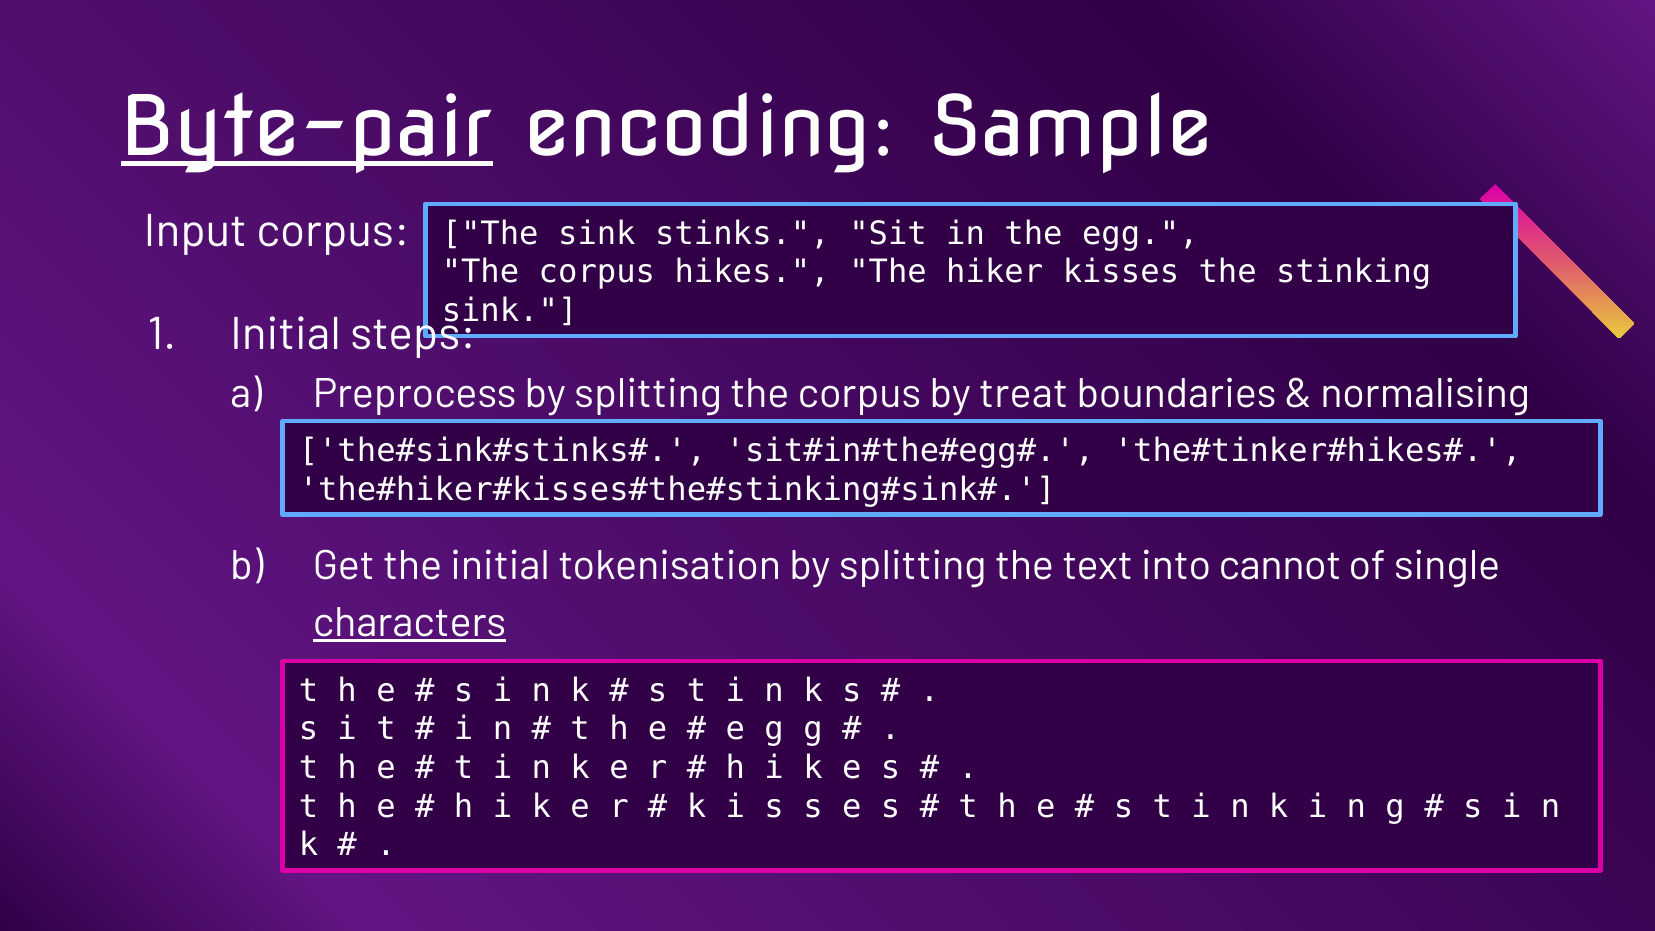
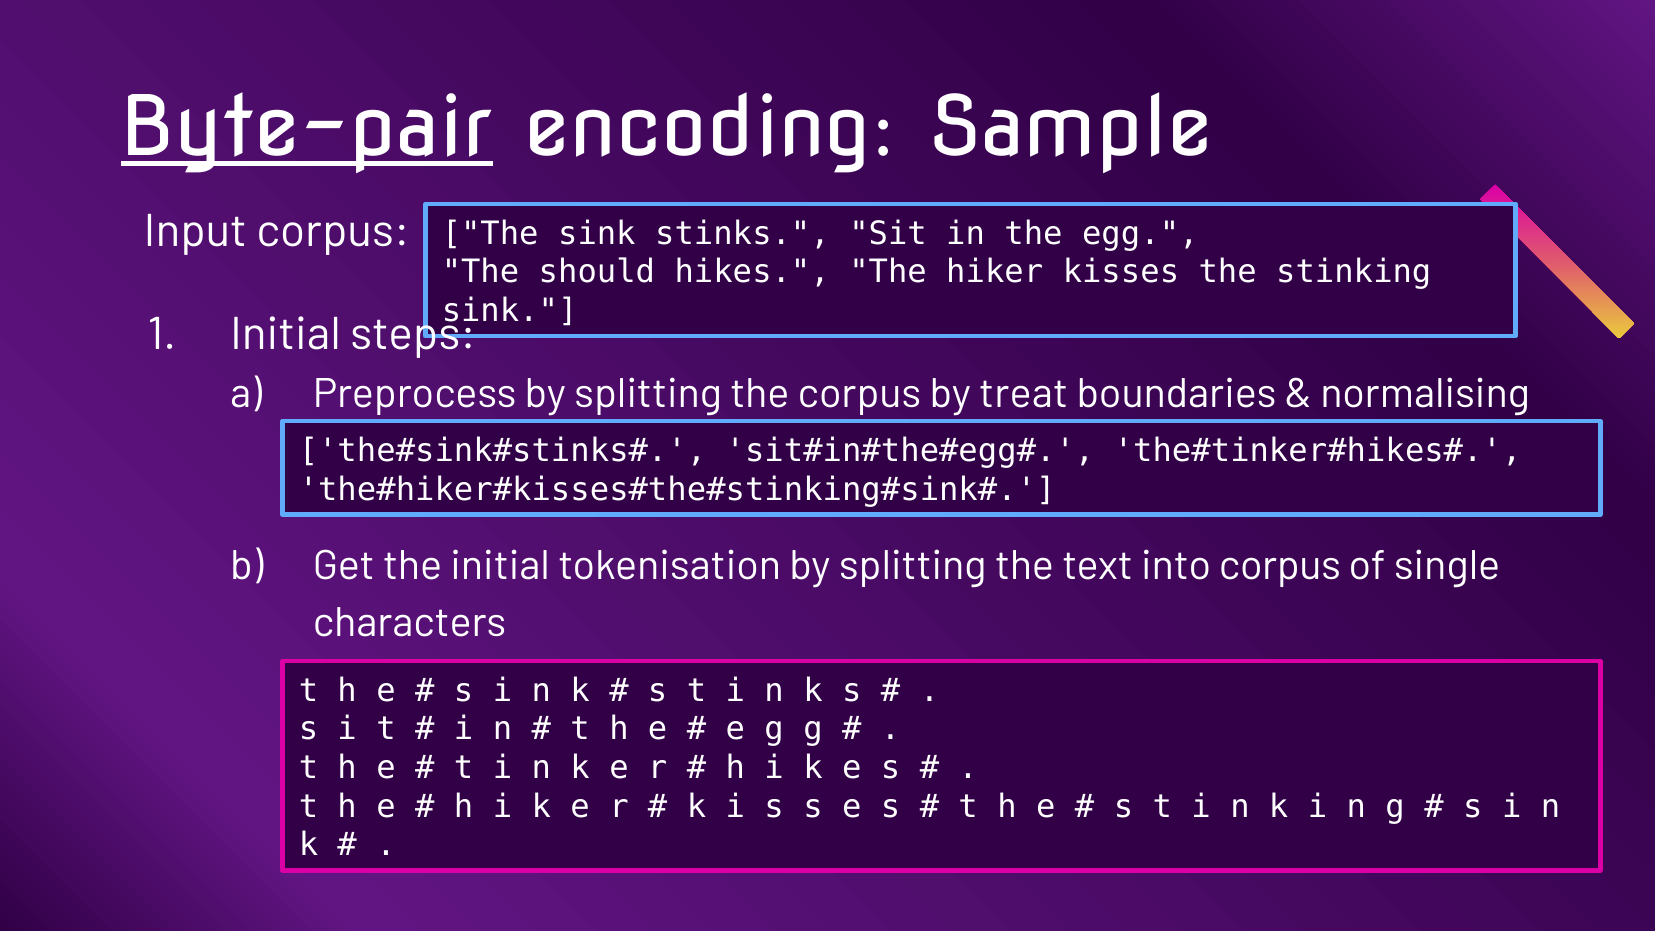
corpus: corpus -> should (597, 272)
into cannot: cannot -> corpus (1280, 566)
characters underline: present -> none (410, 623)
